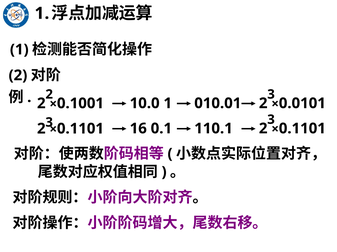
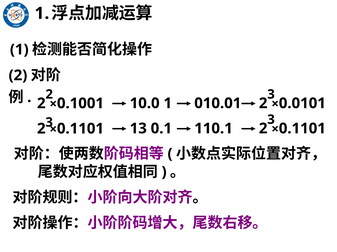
16: 16 -> 13 (138, 129)
